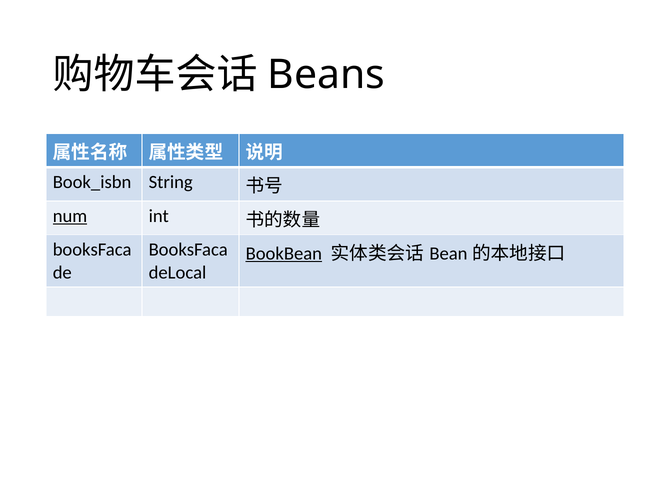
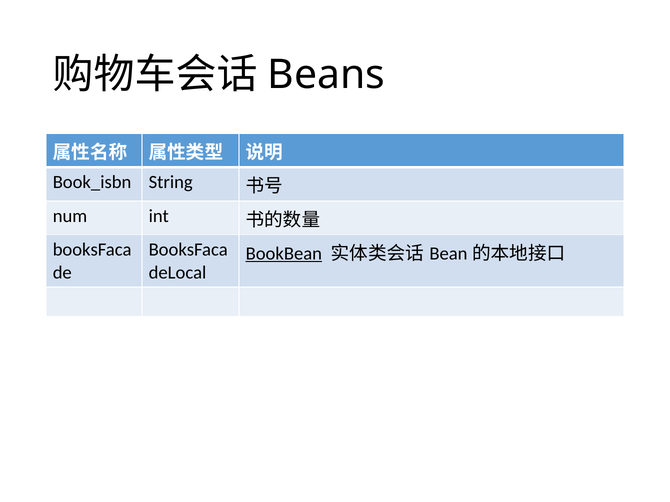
num underline: present -> none (70, 216)
